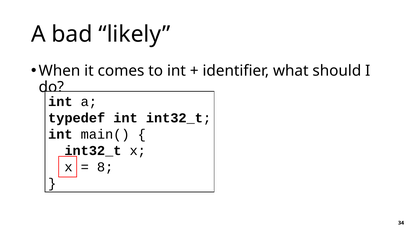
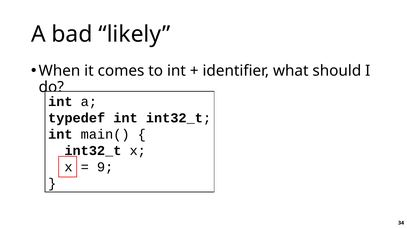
8: 8 -> 9 (105, 167)
